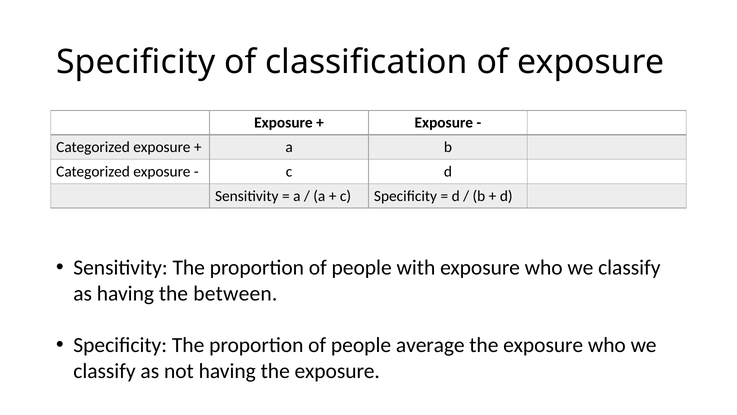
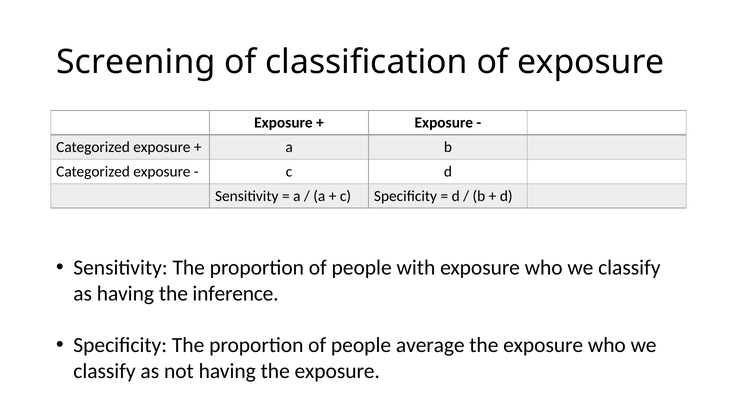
Specificity: Specificity -> Screening (136, 62)
between: between -> inference (236, 293)
